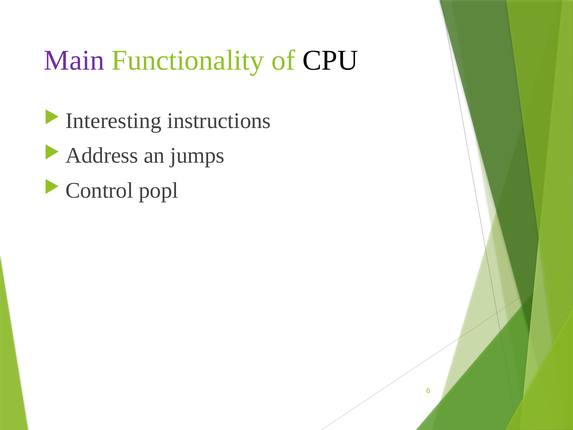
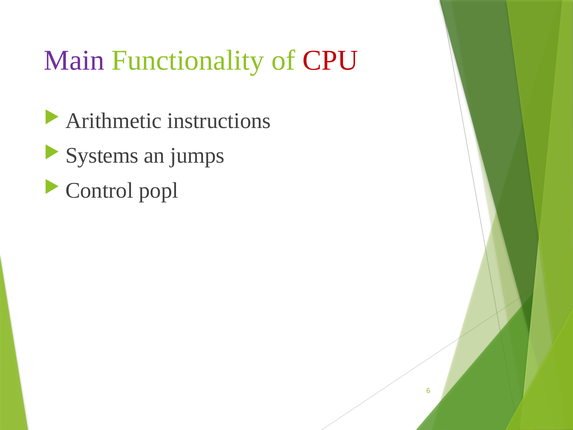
CPU colour: black -> red (330, 60)
Interesting: Interesting -> Arithmetic (114, 121)
Address: Address -> Systems (102, 156)
